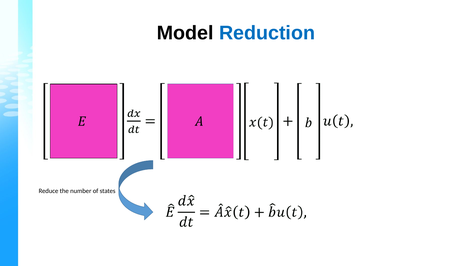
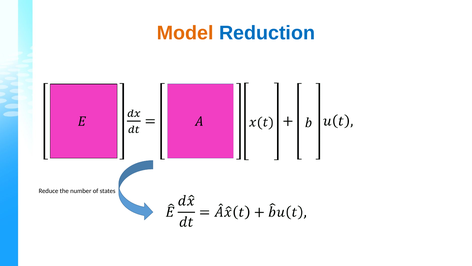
Model colour: black -> orange (185, 33)
